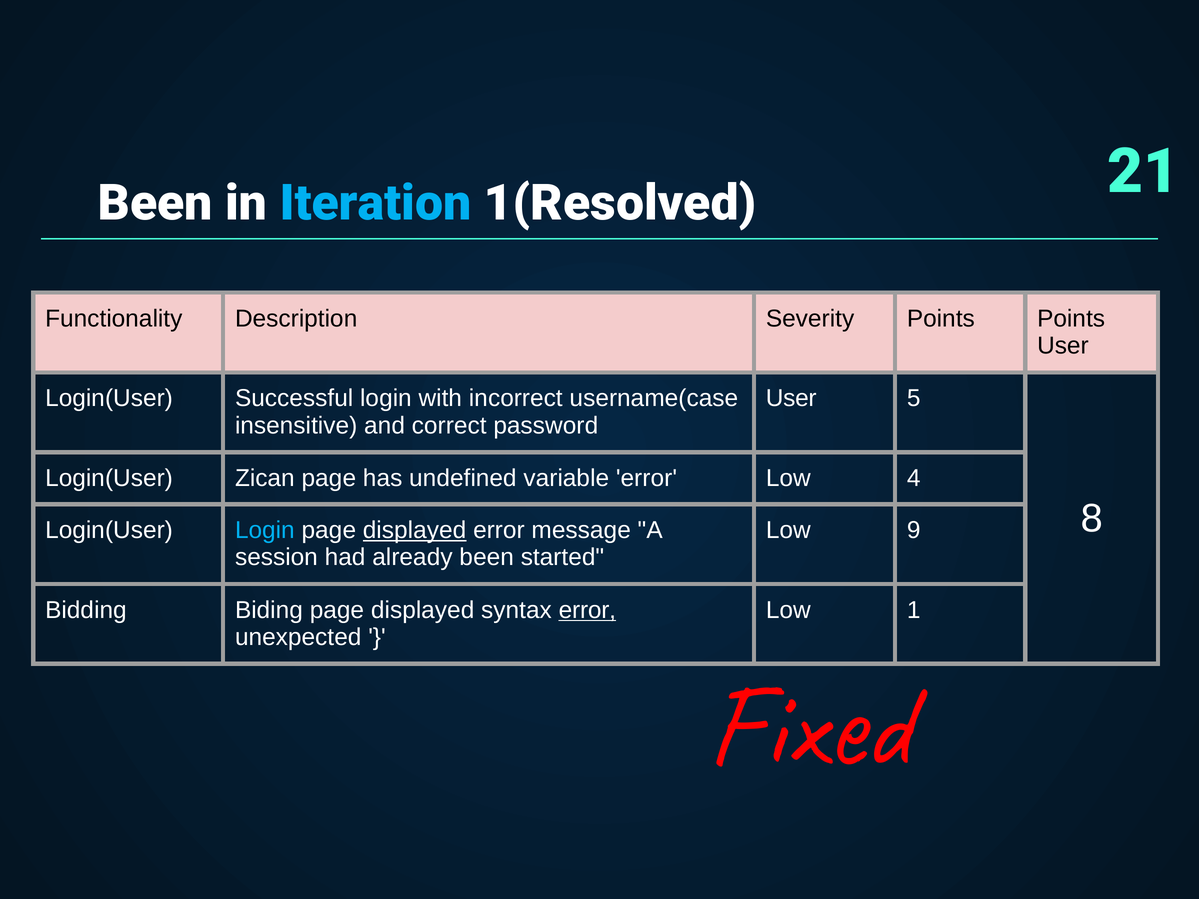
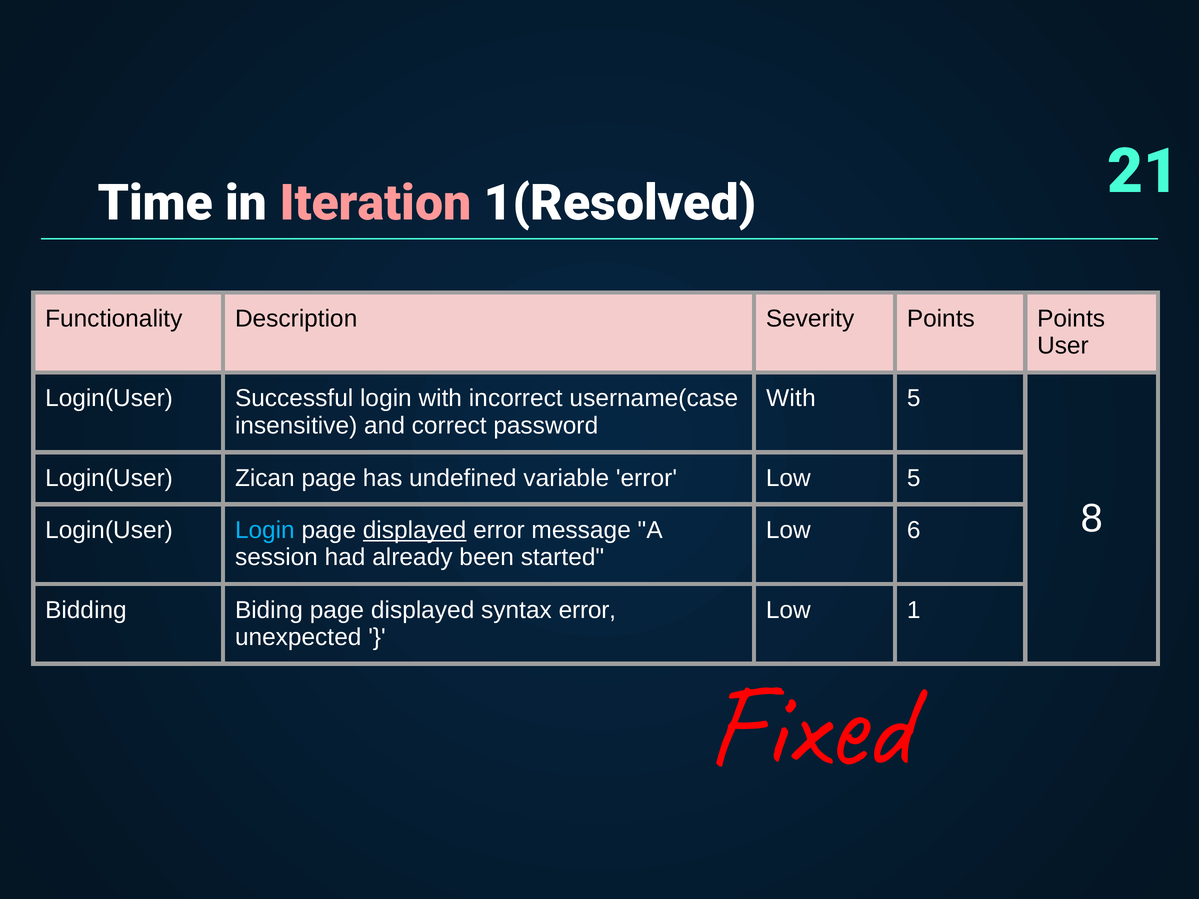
Been: Been -> Time (155, 203)
Iteration colour: light blue -> pink (375, 203)
User: User -> With (791, 399)
Low 4: 4 -> 5 (914, 478)
9: 9 -> 6 (914, 530)
error underline: present -> none (587, 610)
